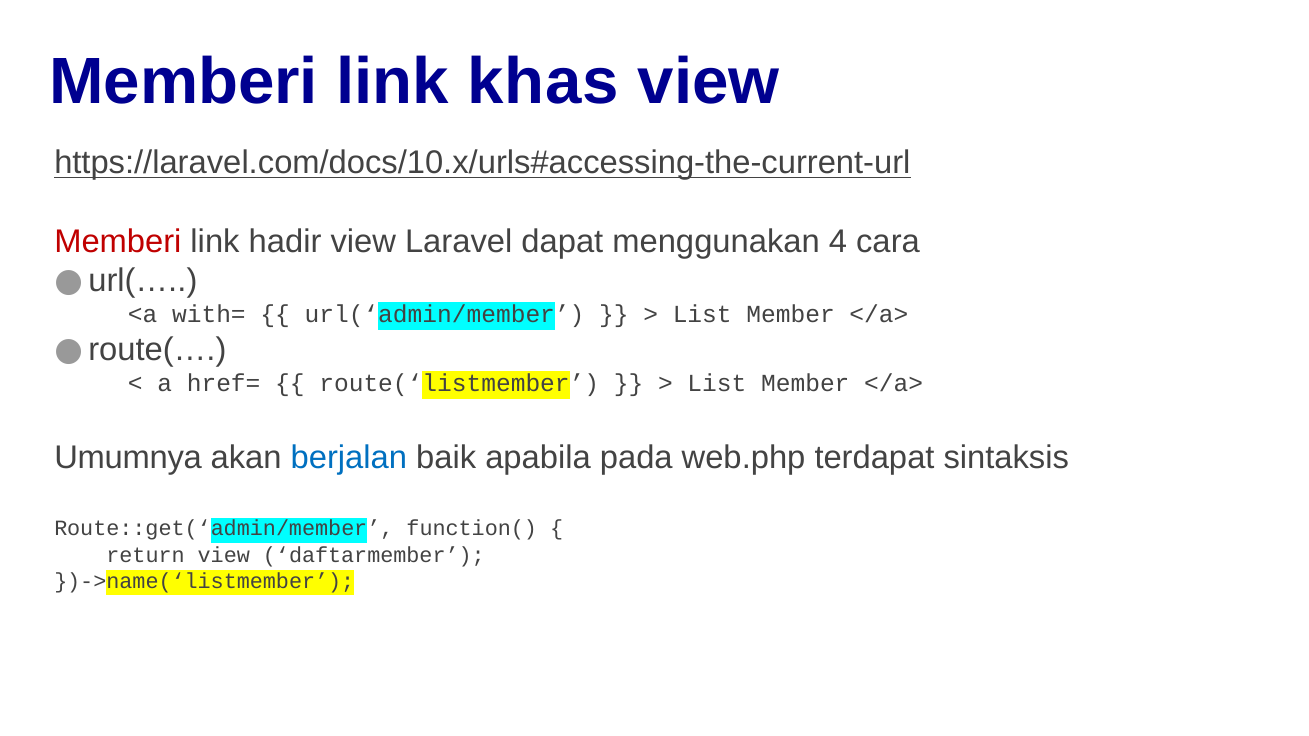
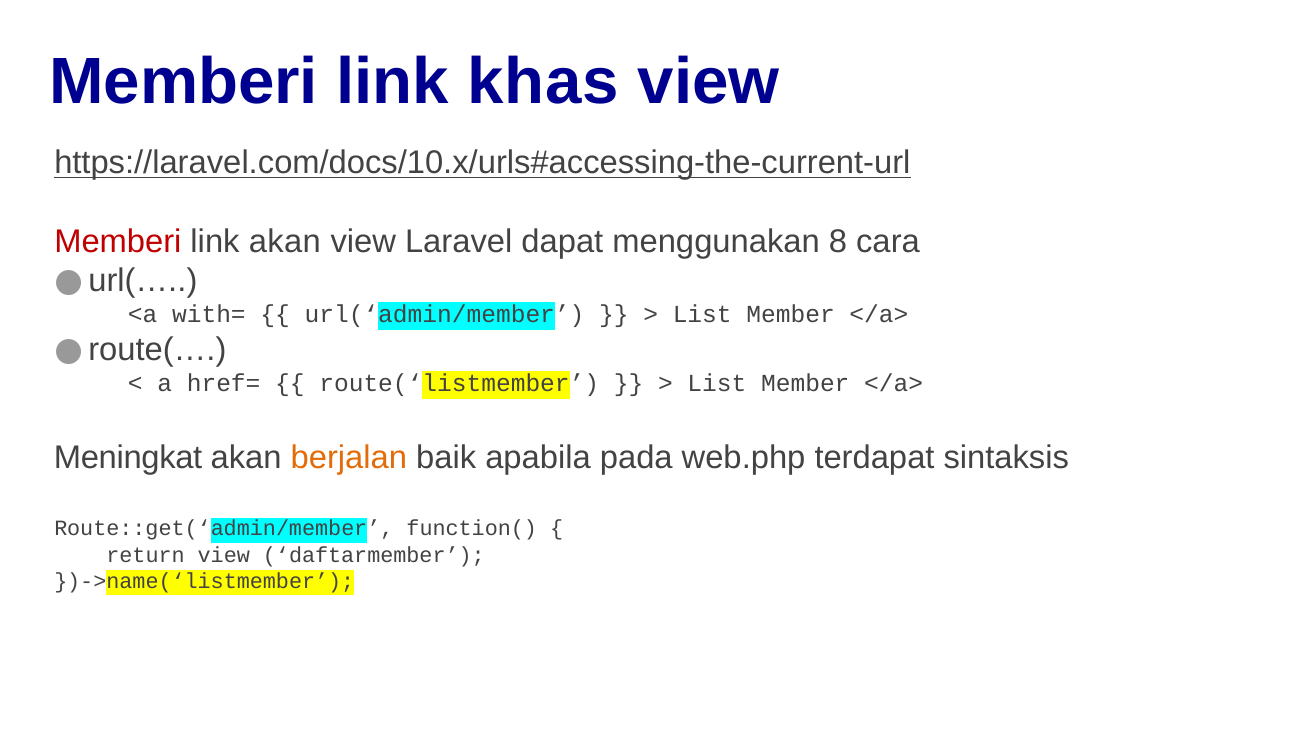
link hadir: hadir -> akan (285, 242)
4: 4 -> 8 (838, 242)
Umumnya: Umumnya -> Meningkat (128, 458)
berjalan colour: blue -> orange (349, 458)
